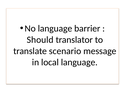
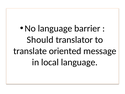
scenario: scenario -> oriented (65, 51)
